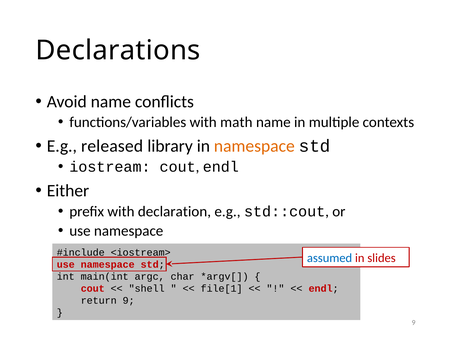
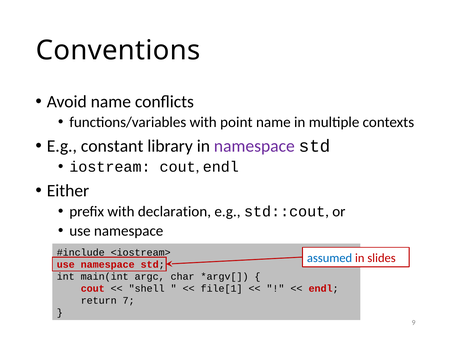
Declarations: Declarations -> Conventions (118, 51)
math: math -> point (236, 122)
released: released -> constant (112, 146)
namespace colour: orange -> purple (254, 146)
return 9: 9 -> 7 (129, 301)
